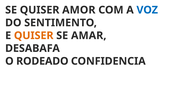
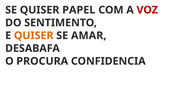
AMOR: AMOR -> PAPEL (79, 10)
VOZ colour: blue -> red (147, 10)
RODEADO: RODEADO -> PROCURA (42, 61)
